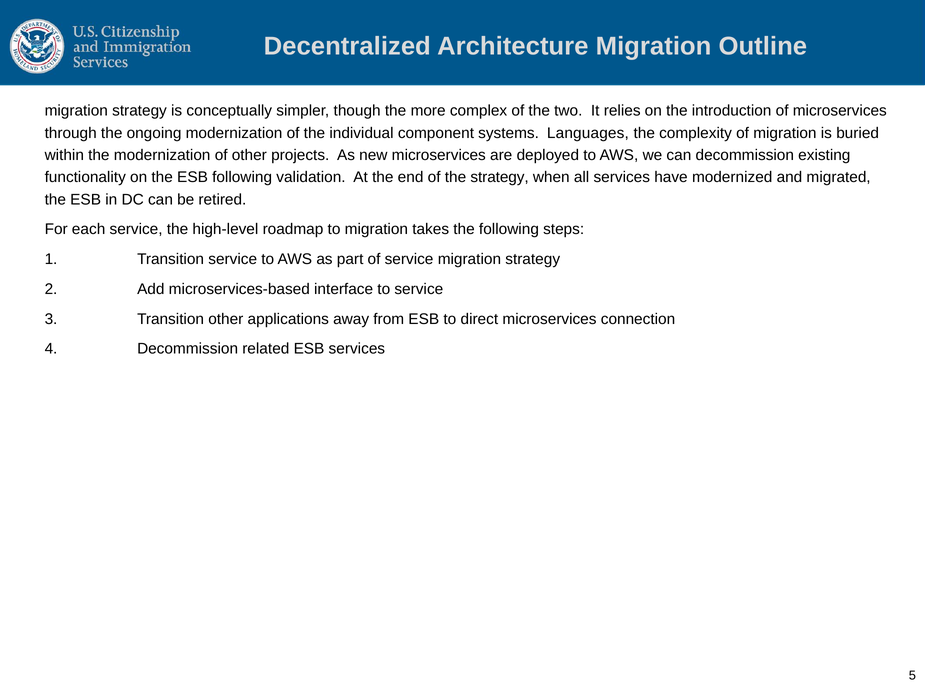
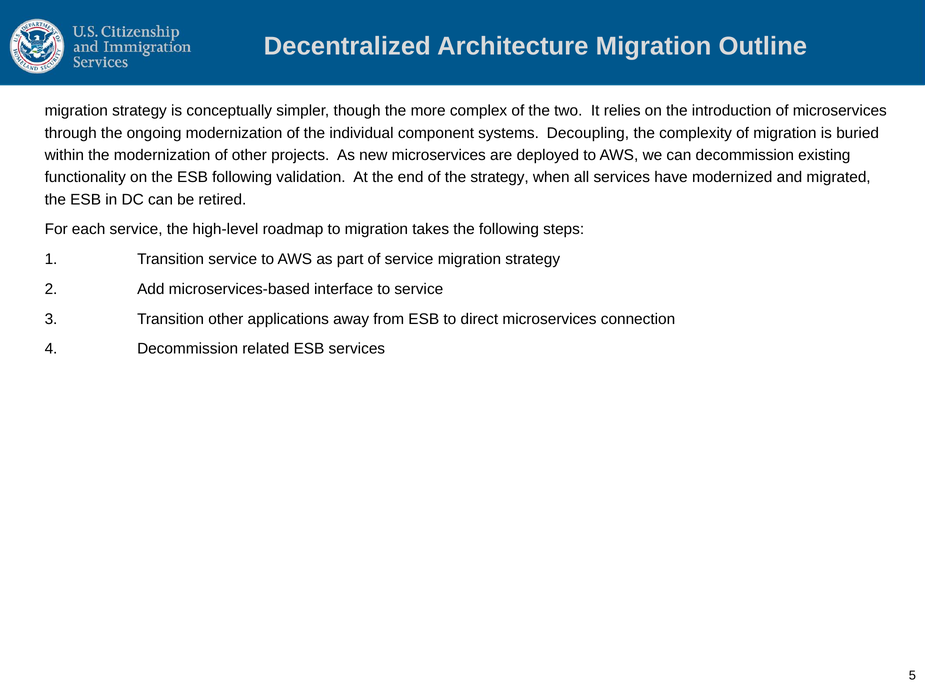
Languages: Languages -> Decoupling (588, 133)
